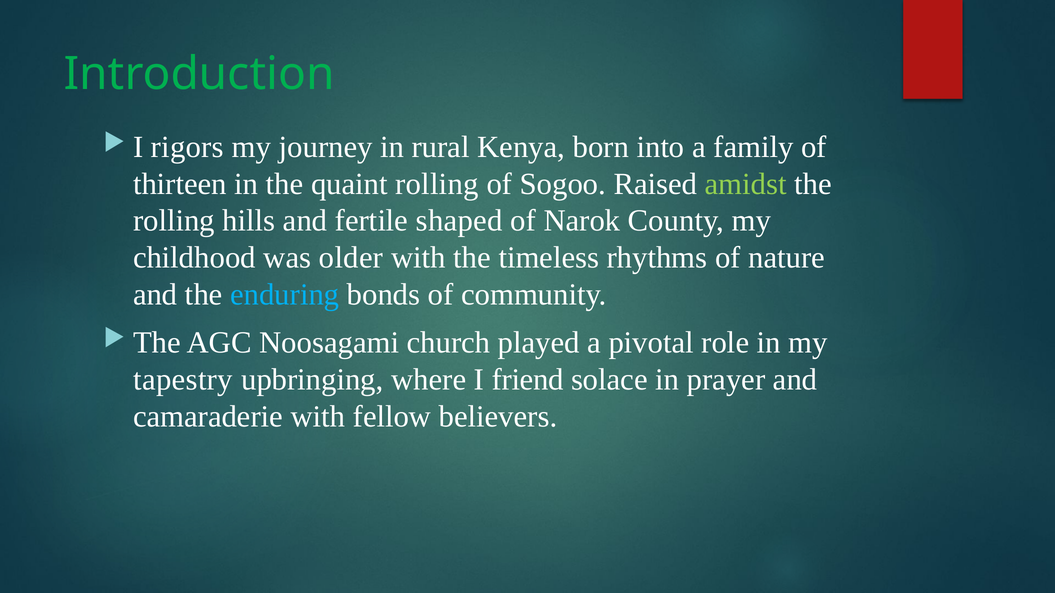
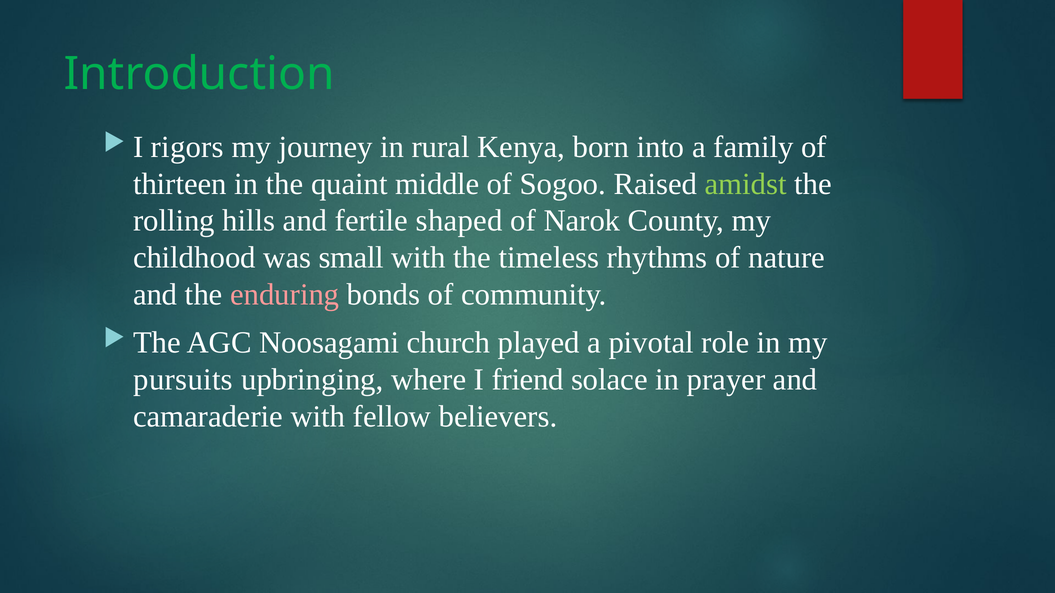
quaint rolling: rolling -> middle (437, 184)
older: older -> small (351, 258)
enduring colour: light blue -> pink (285, 295)
tapestry: tapestry -> pursuits (183, 380)
